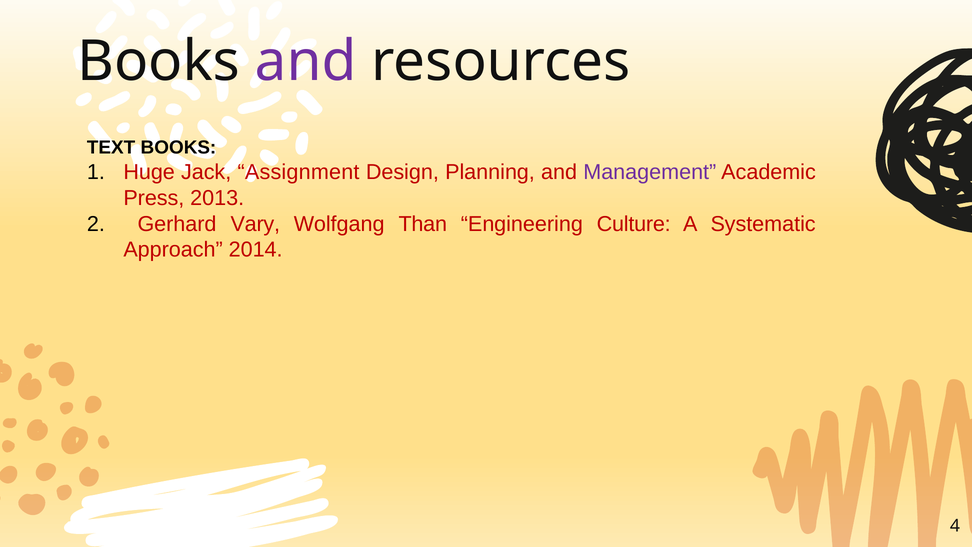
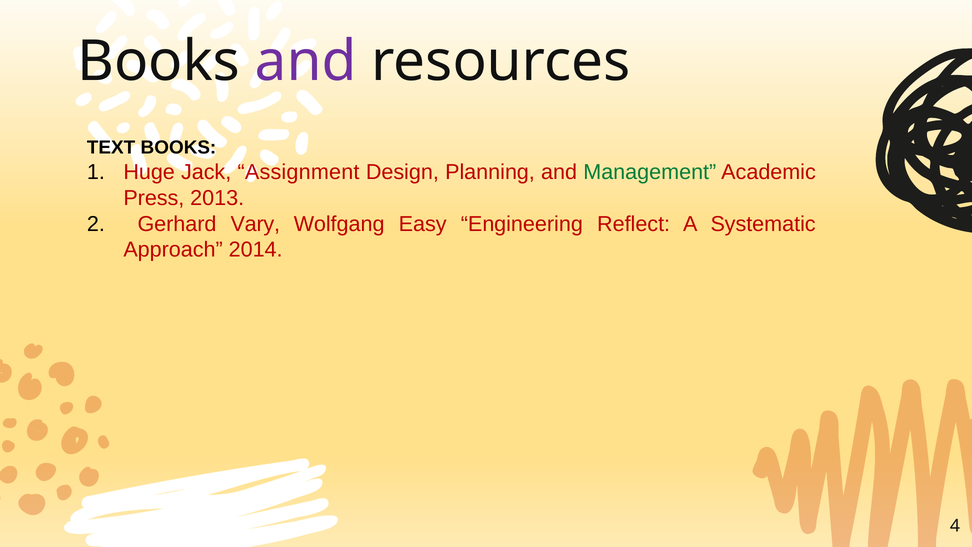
Management colour: purple -> green (650, 172)
Than: Than -> Easy (423, 224)
Culture: Culture -> Reflect (634, 224)
